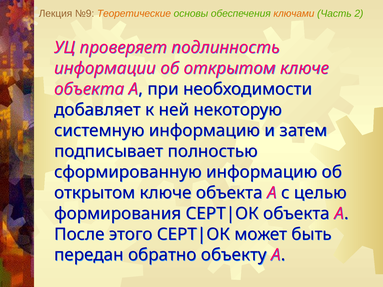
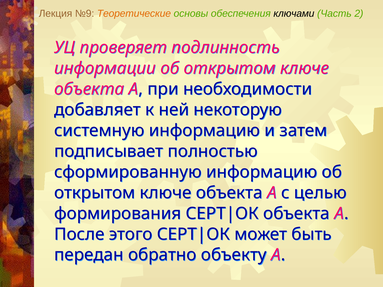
ключами colour: orange -> black (294, 13)
